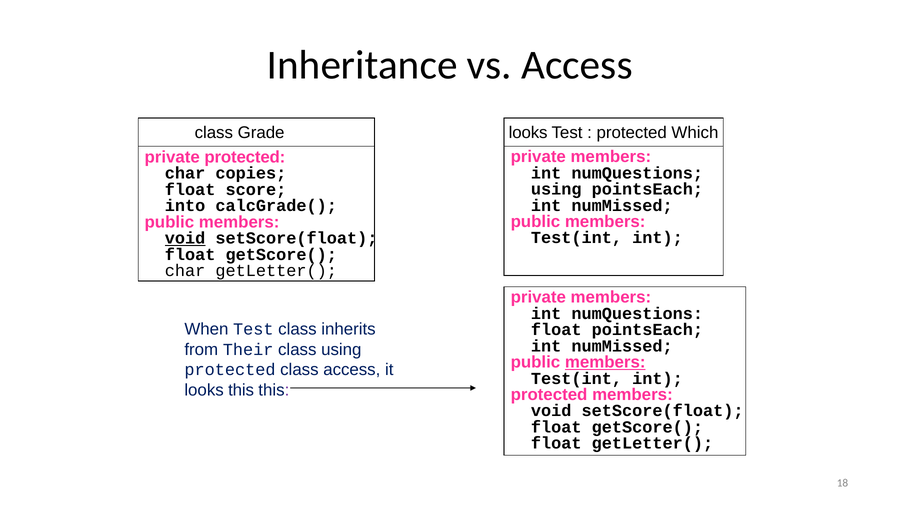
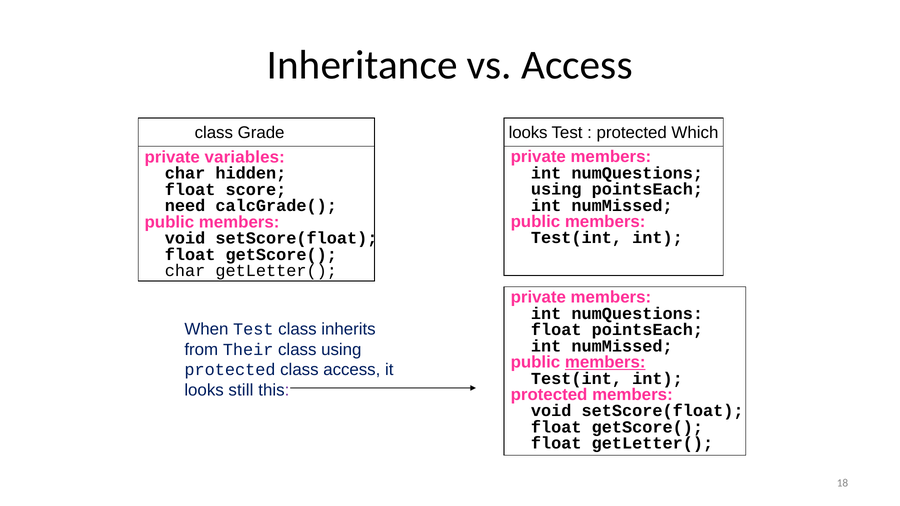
private protected: protected -> variables (245, 157)
copies: copies -> hidden (251, 174)
into: into -> need (185, 206)
void underline: present -> none (185, 238)
looks this: this -> still (241, 390)
